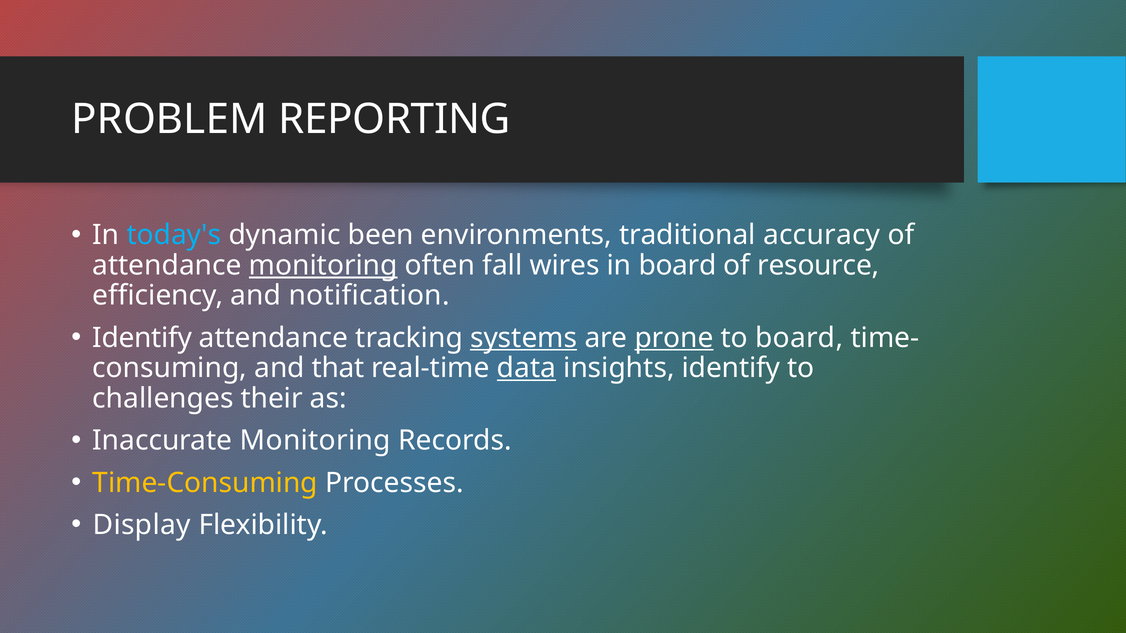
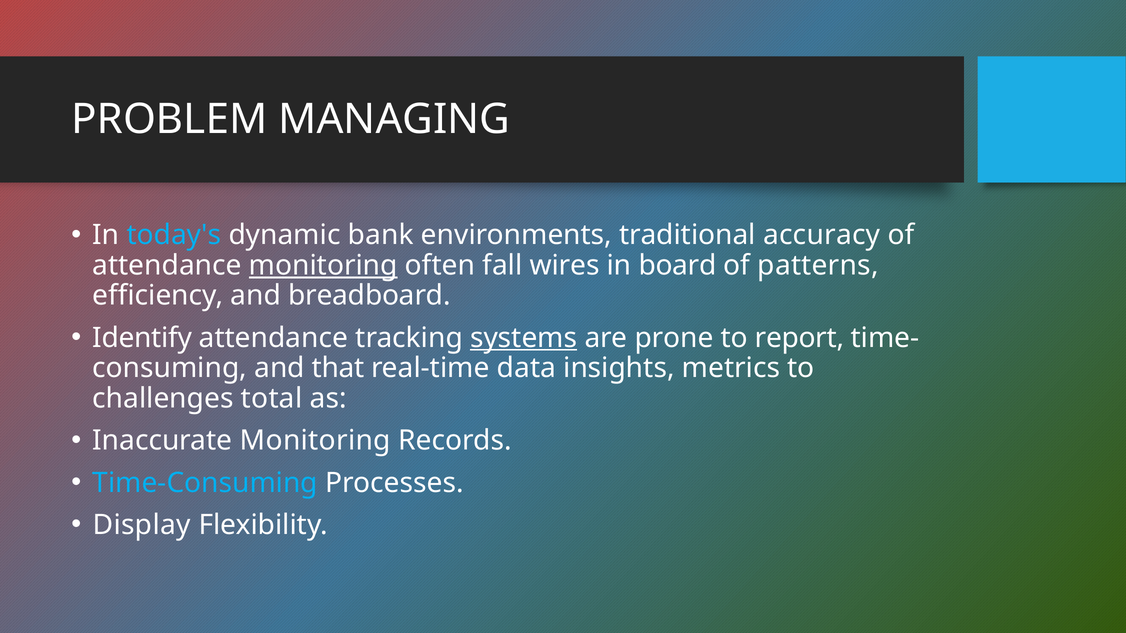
REPORTING: REPORTING -> MANAGING (394, 119)
been: been -> bank (381, 235)
resource: resource -> patterns (818, 265)
notification: notification -> breadboard (369, 296)
prone underline: present -> none (674, 338)
to board: board -> report (799, 338)
data underline: present -> none (526, 368)
insights identify: identify -> metrics (731, 368)
their: their -> total (272, 399)
Time-Consuming colour: yellow -> light blue (205, 483)
